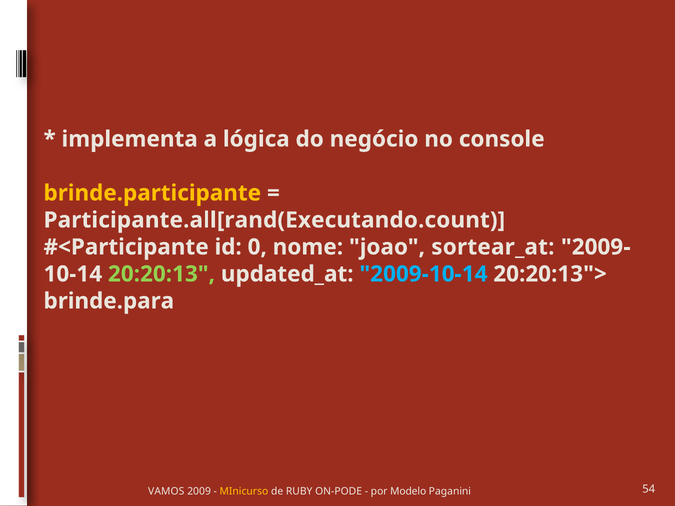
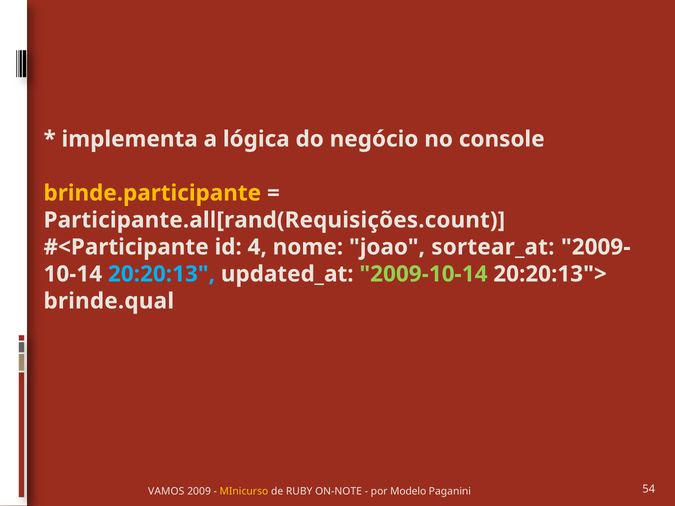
Participante.all[rand(Executando.count: Participante.all[rand(Executando.count -> Participante.all[rand(Requisições.count (274, 220)
0: 0 -> 4 (257, 247)
20:20:13 colour: light green -> light blue (161, 274)
2009-10-14 colour: light blue -> light green (423, 274)
brinde.para: brinde.para -> brinde.qual (109, 301)
ON-PODE: ON-PODE -> ON-NOTE (339, 492)
